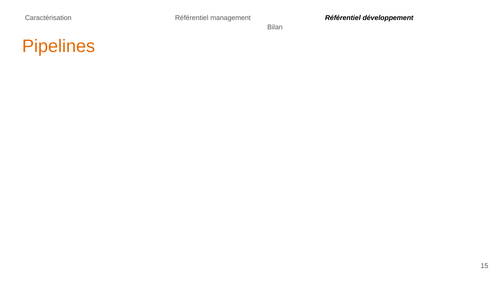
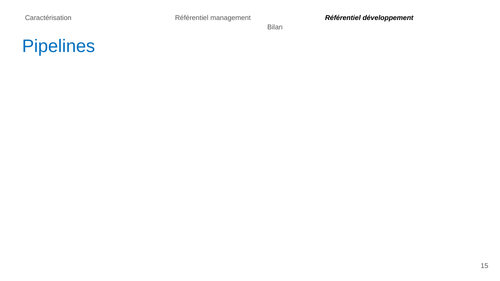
Pipelines colour: orange -> blue (59, 46)
